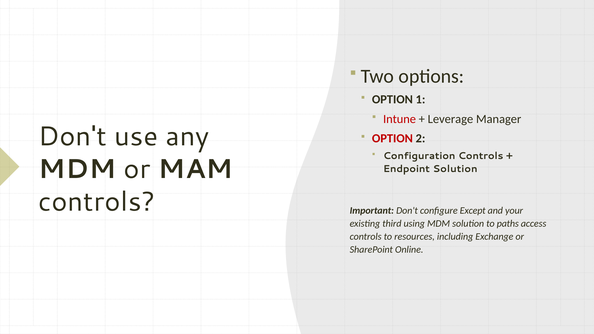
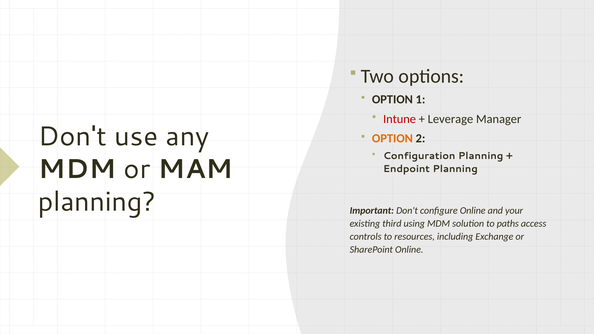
OPTION colour: red -> orange (392, 138)
Configuration Controls: Controls -> Planning (481, 156)
Endpoint Solution: Solution -> Planning (455, 169)
controls: controls -> planning (97, 202)
configure Except: Except -> Online (473, 211)
